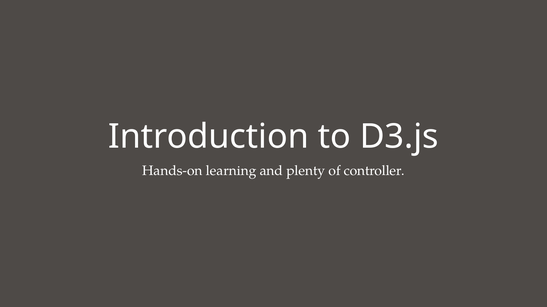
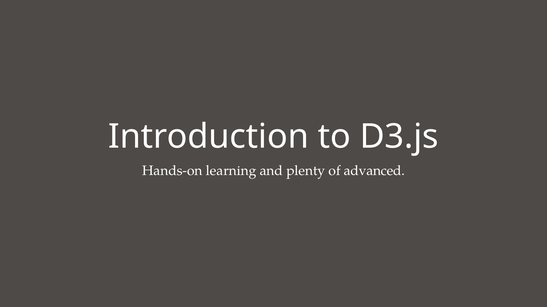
controller: controller -> advanced (374, 171)
